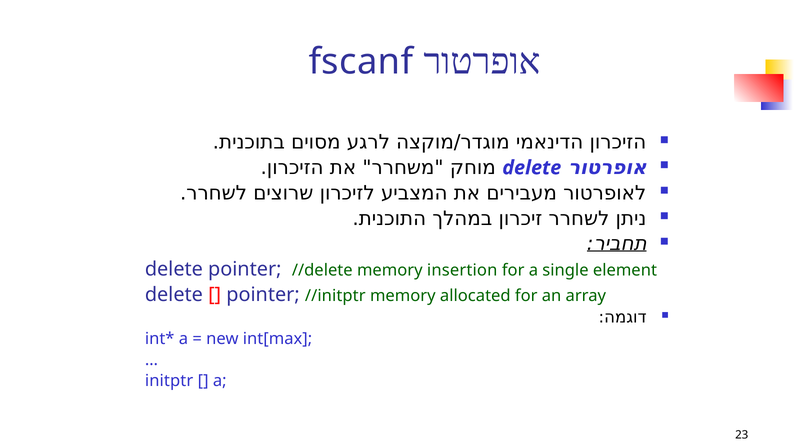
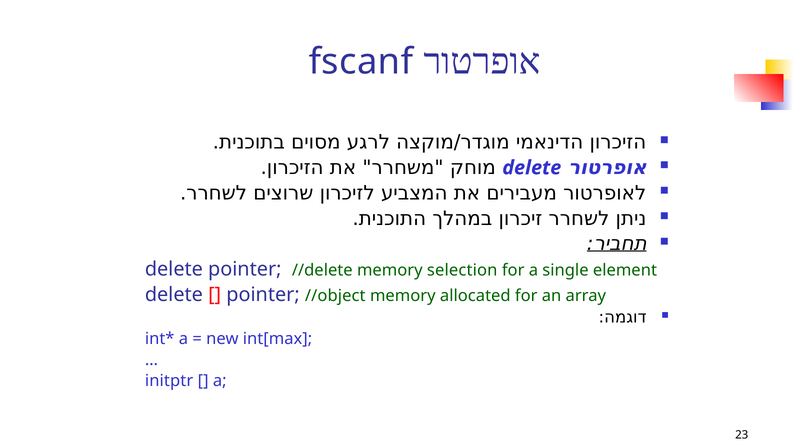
insertion: insertion -> selection (462, 271)
//initptr: //initptr -> //object (335, 296)
